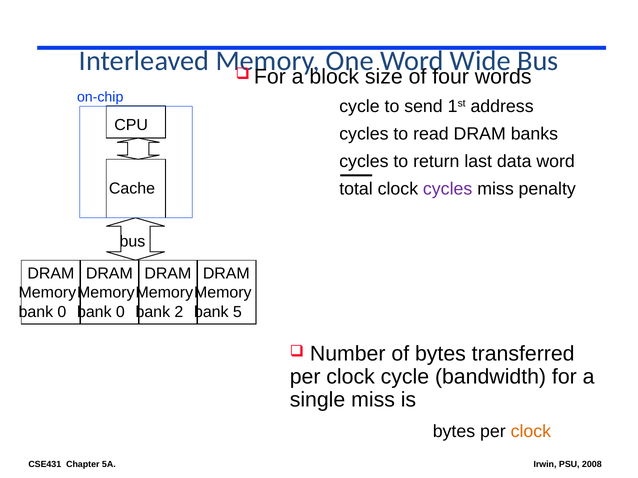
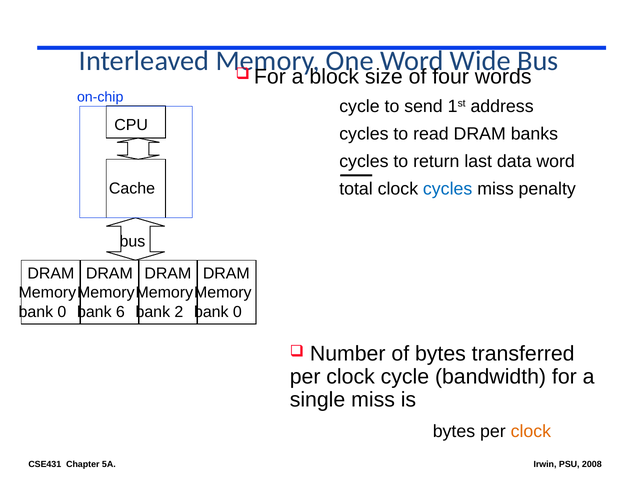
cycles colour: purple -> blue (448, 189)
0: 0 -> 6 (120, 312)
5: 5 -> 0 (237, 312)
